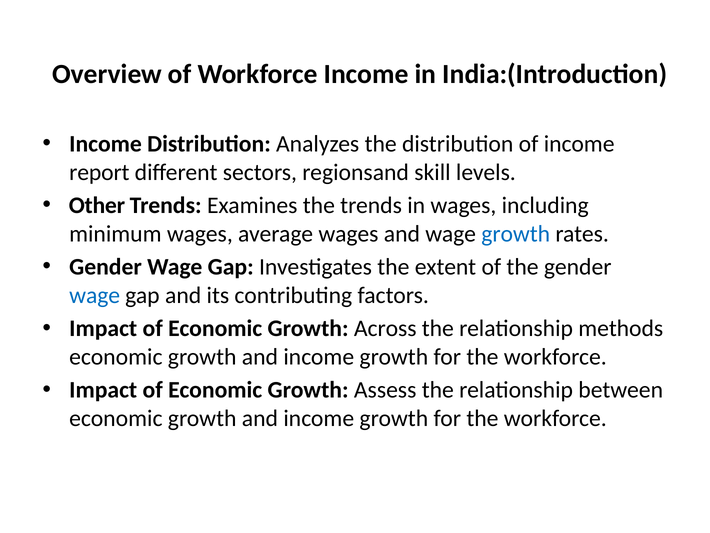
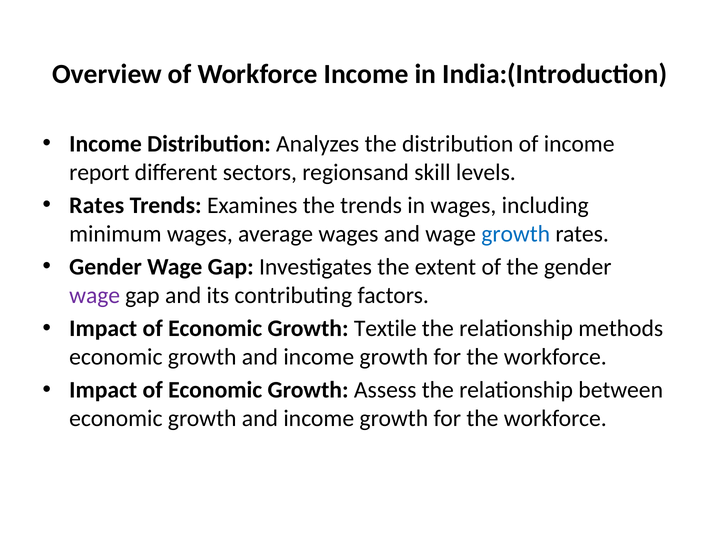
Other: Other -> Rates (97, 205)
wage colour: blue -> purple (95, 295)
Across: Across -> Textile (385, 328)
